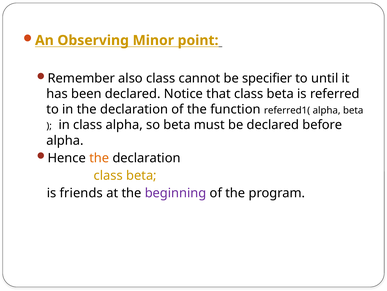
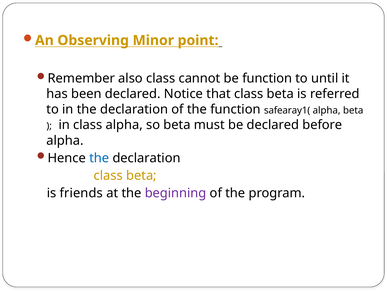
be specifier: specifier -> function (267, 78)
referred1(: referred1( -> safearay1( (287, 110)
the colour: orange -> blue (99, 158)
